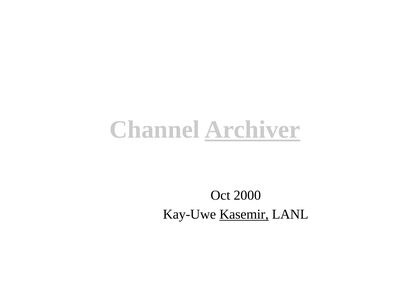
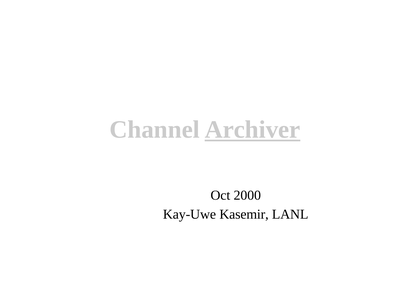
Kasemir underline: present -> none (244, 215)
